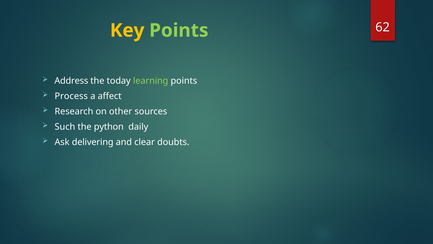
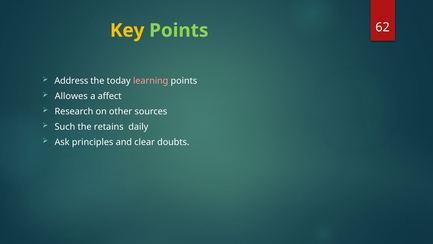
learning colour: light green -> pink (151, 81)
Process: Process -> Allowes (71, 96)
python: python -> retains (109, 127)
delivering: delivering -> principles (93, 142)
